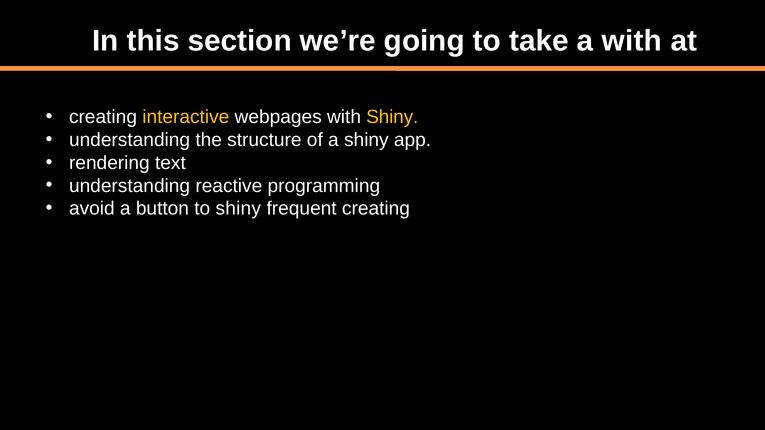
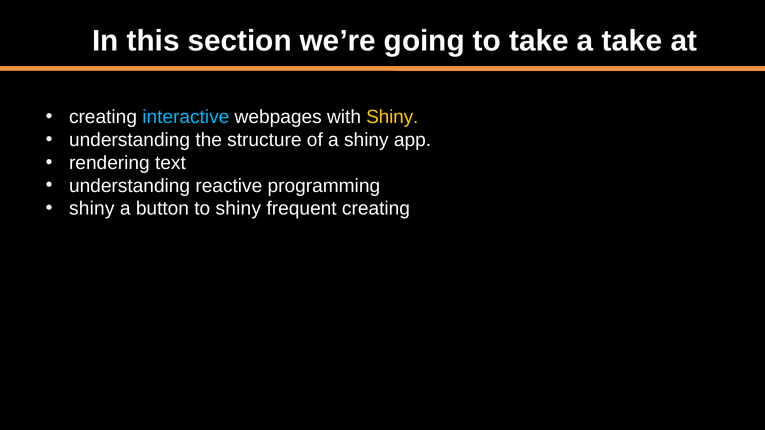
a with: with -> take (632, 41)
interactive colour: yellow -> light blue (186, 117)
avoid: avoid -> shiny (92, 209)
